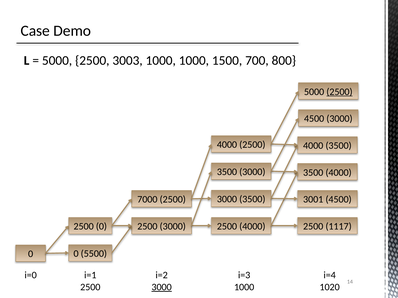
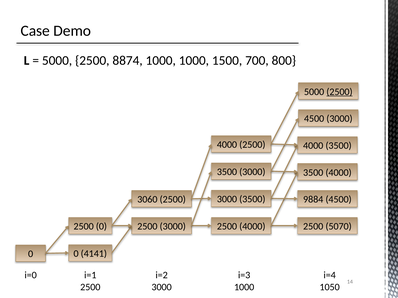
3003: 3003 -> 8874 (128, 61)
7000: 7000 -> 3060 (147, 200)
3001: 3001 -> 9884 (313, 200)
1117: 1117 -> 5070 (339, 227)
5500: 5500 -> 4141 (94, 254)
3000 underline: present -> none (162, 288)
1020: 1020 -> 1050 (330, 288)
